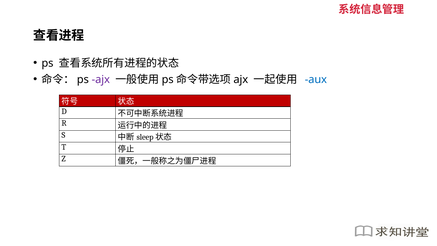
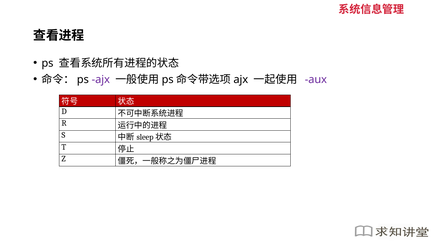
aux colour: blue -> purple (316, 79)
